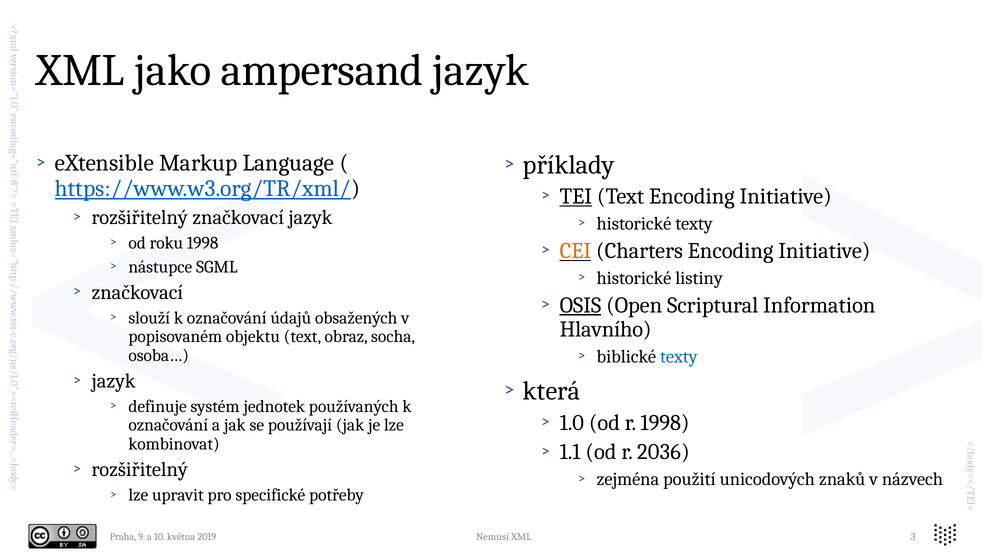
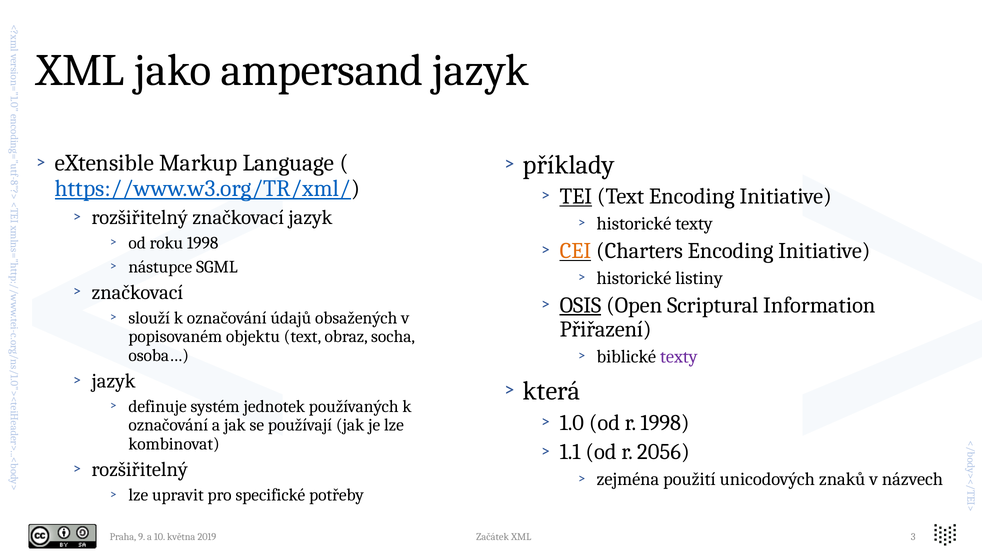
Hlavního: Hlavního -> Přiřazení (606, 330)
texty colour: blue -> purple (679, 357)
2036: 2036 -> 2056 (663, 452)
Nemusí: Nemusí -> Začátek (493, 537)
